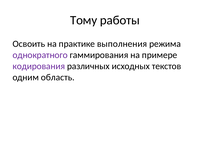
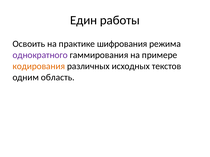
Тому: Тому -> Един (84, 20)
выполнения: выполнения -> шифрования (122, 44)
кодирования colour: purple -> orange (39, 66)
